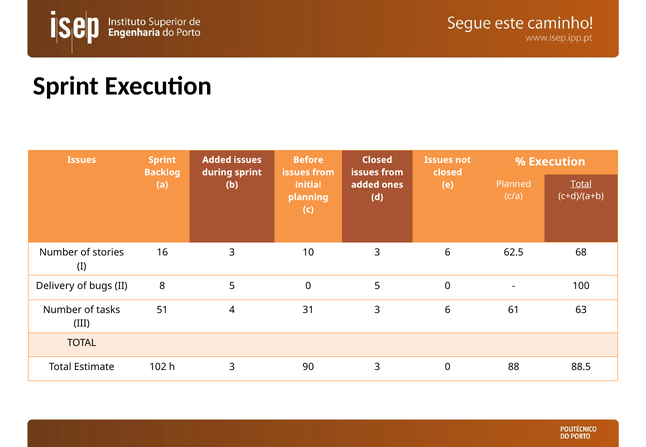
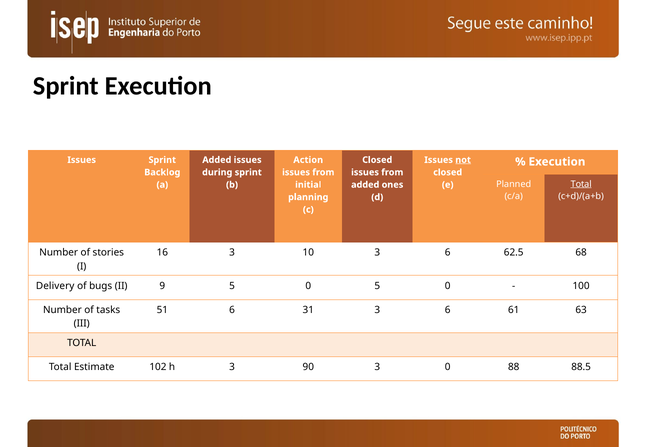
Before: Before -> Action (308, 160)
not underline: none -> present (463, 160)
8: 8 -> 9 (162, 286)
51 4: 4 -> 6 (232, 310)
